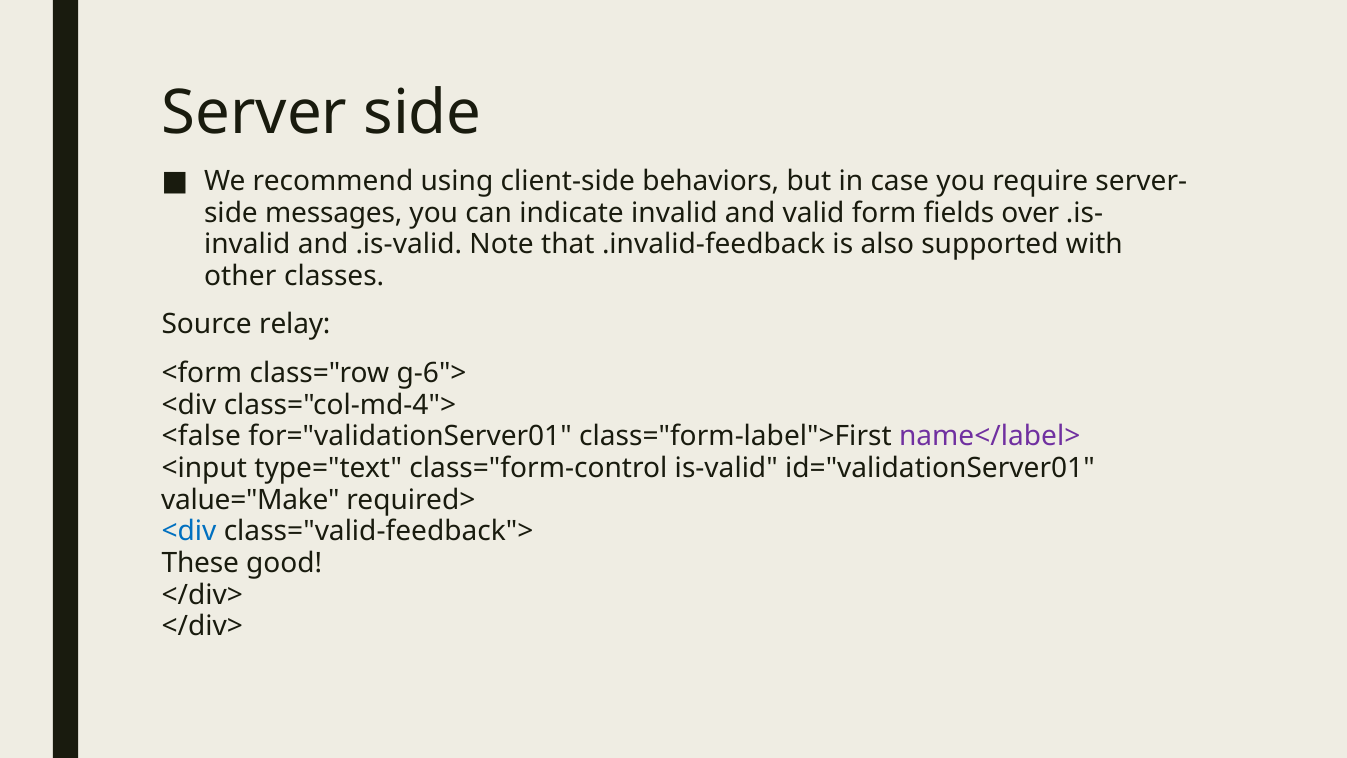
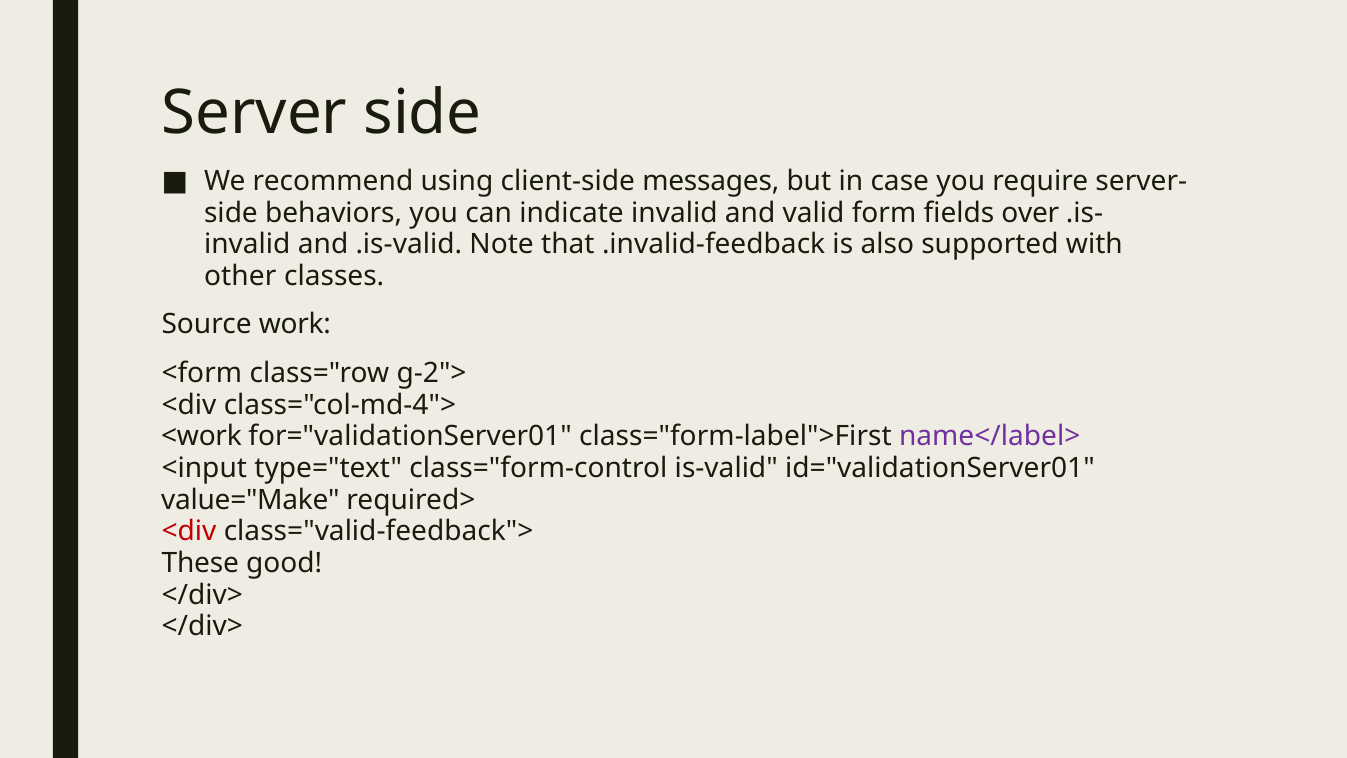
behaviors: behaviors -> messages (711, 181)
messages: messages -> behaviors (334, 213)
relay: relay -> work (295, 325)
g-6">: g-6"> -> g-2"> (432, 373)
<false: <false -> <work (202, 436)
<div colour: blue -> red (189, 531)
